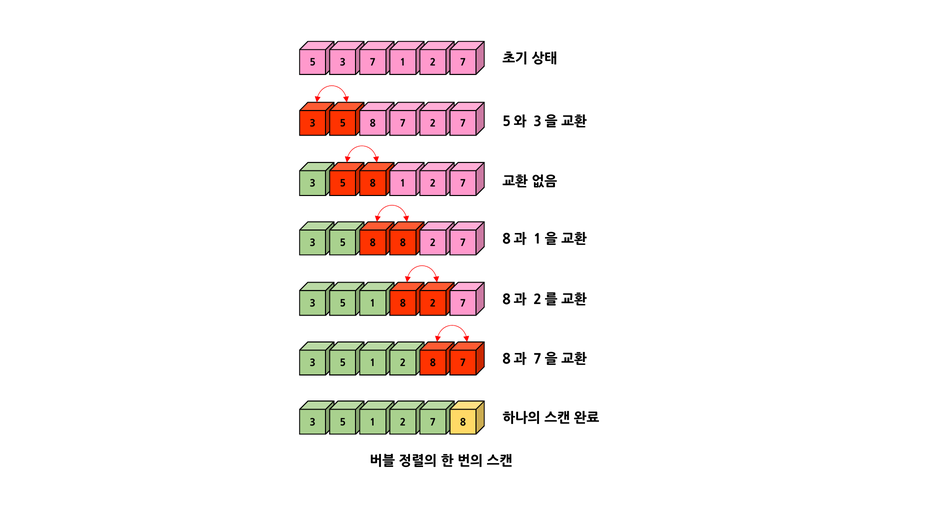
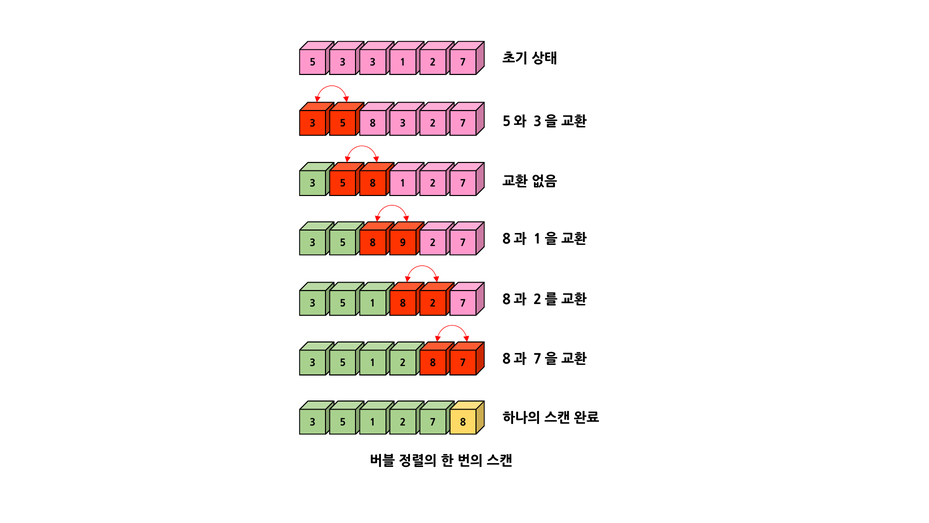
3 7: 7 -> 3 (373, 63)
5 8 7: 7 -> 3 (403, 124)
8 8: 8 -> 9 (403, 243)
